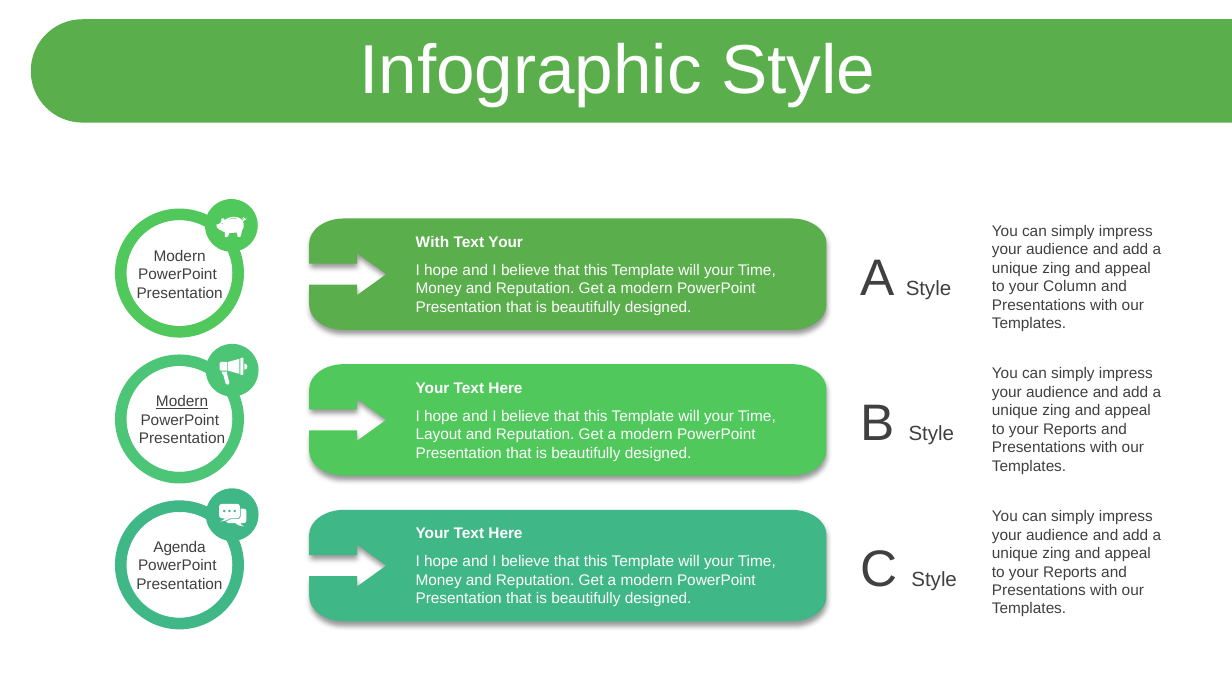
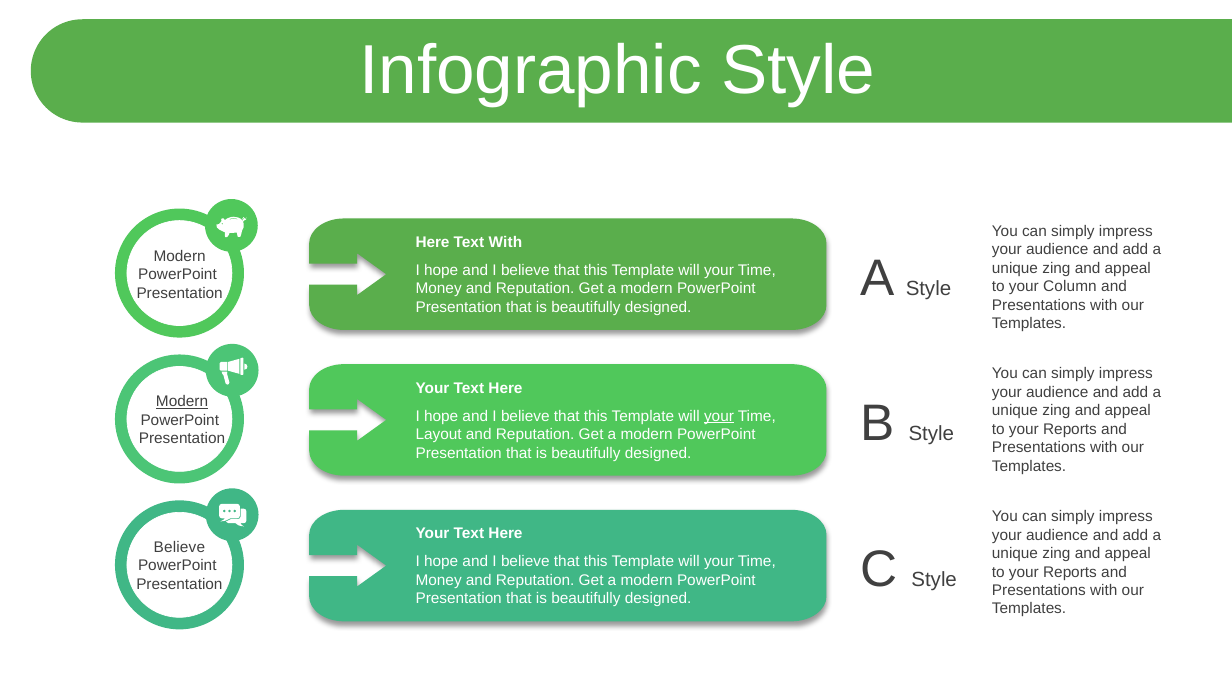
With: With -> Here (433, 242)
Text Your: Your -> With (505, 242)
your underline: none -> present (719, 416)
Agenda: Agenda -> Believe (179, 547)
